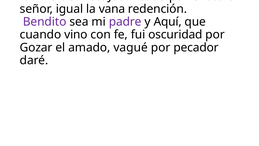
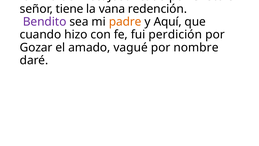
igual: igual -> tiene (70, 9)
padre colour: purple -> orange (125, 22)
vino: vino -> hizo (76, 35)
oscuridad: oscuridad -> perdición (175, 35)
pecador: pecador -> nombre (196, 47)
